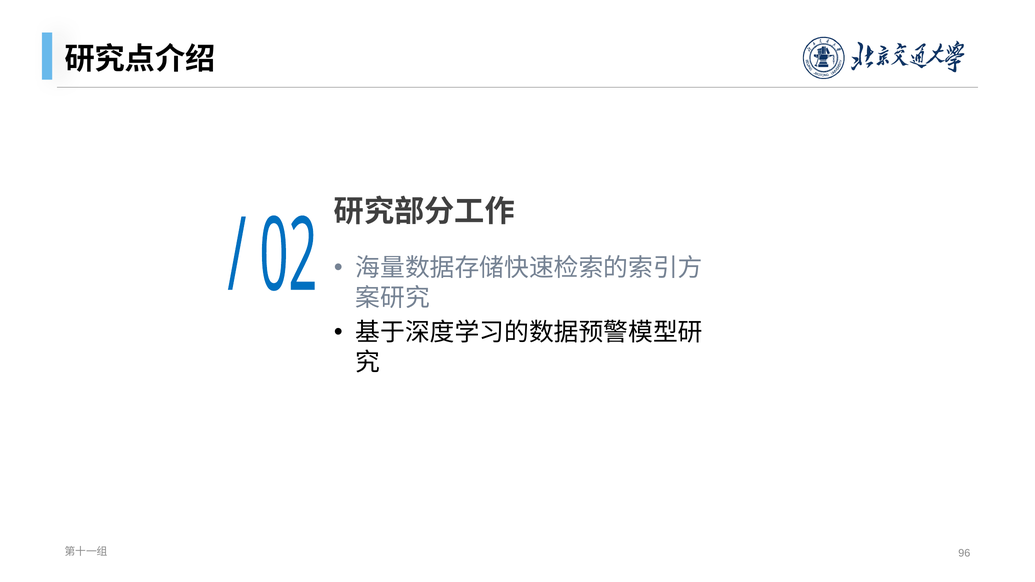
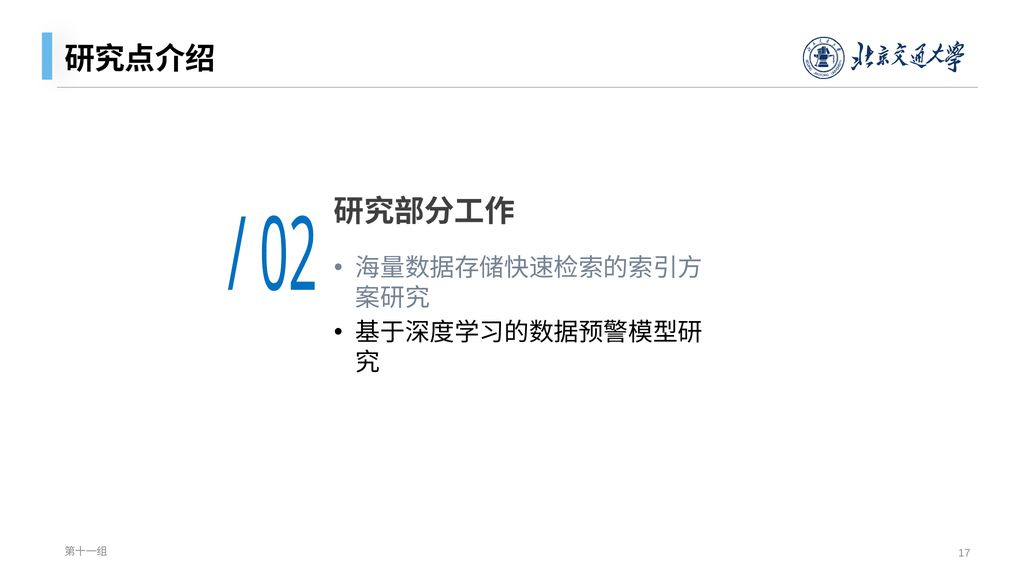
96: 96 -> 17 (964, 553)
